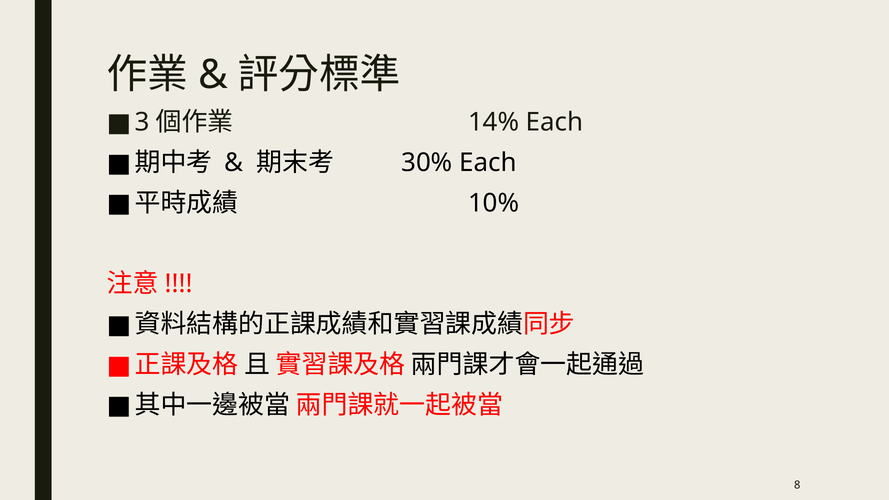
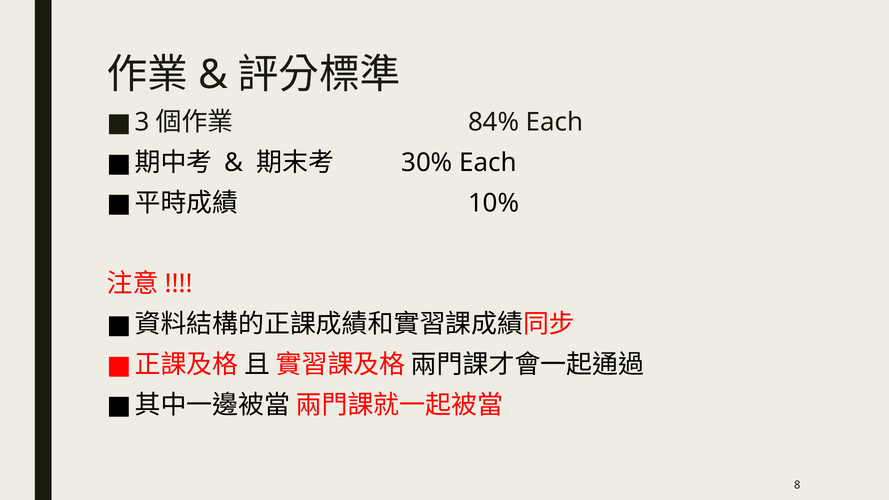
14%: 14% -> 84% (494, 122)
